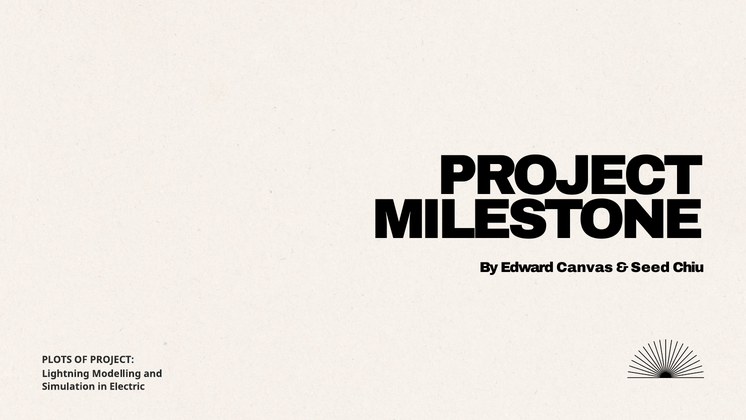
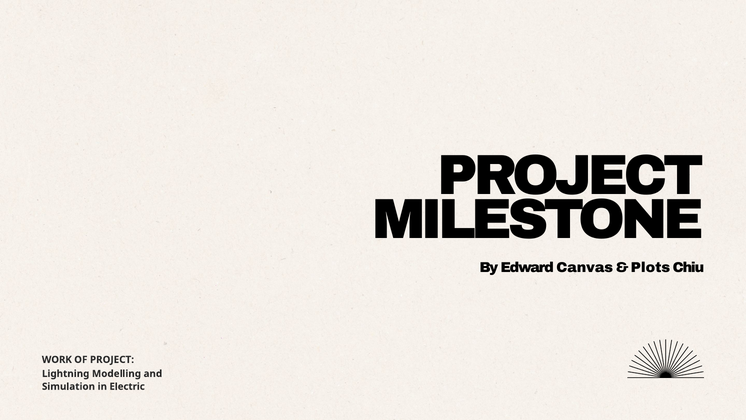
Seed: Seed -> Plots (650, 268)
PLOTS: PLOTS -> WORK (57, 359)
